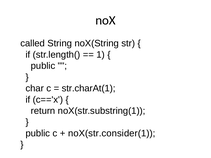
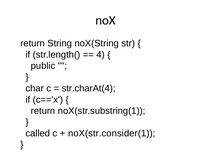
called: called -> return (33, 43)
1: 1 -> 4 (101, 55)
str.charAt(1: str.charAt(1 -> str.charAt(4 (89, 88)
public: public -> called (38, 134)
